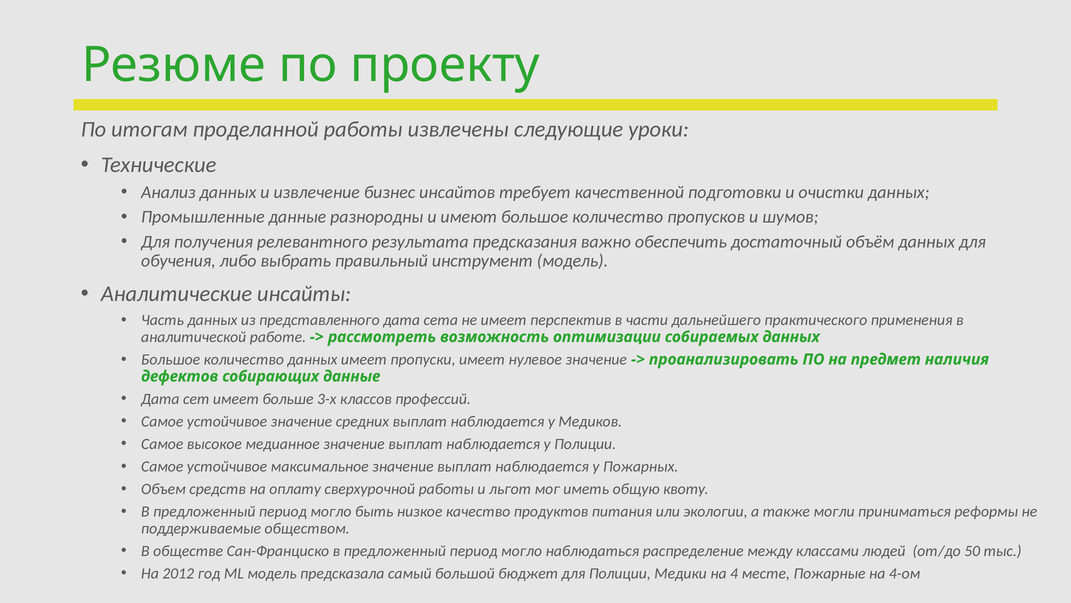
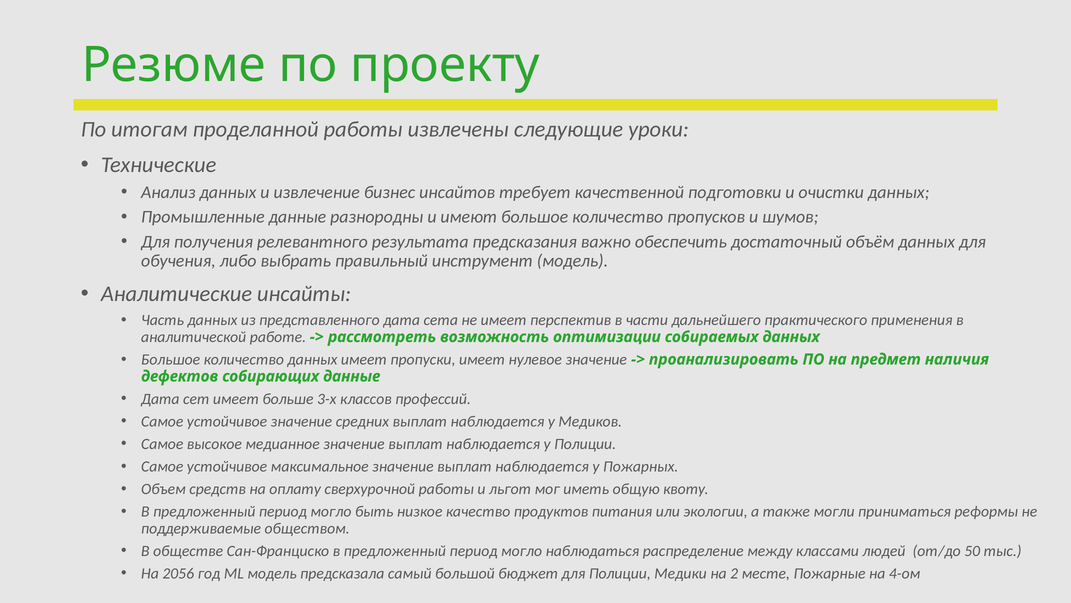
2012: 2012 -> 2056 (178, 573)
4: 4 -> 2 (734, 573)
